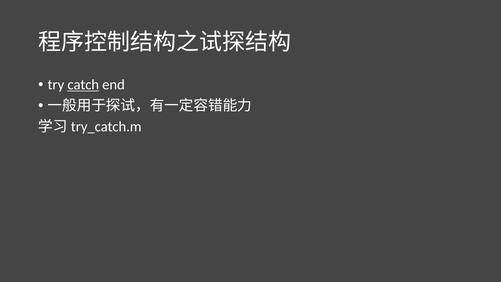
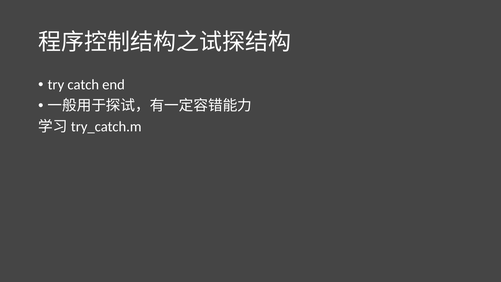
catch underline: present -> none (83, 85)
